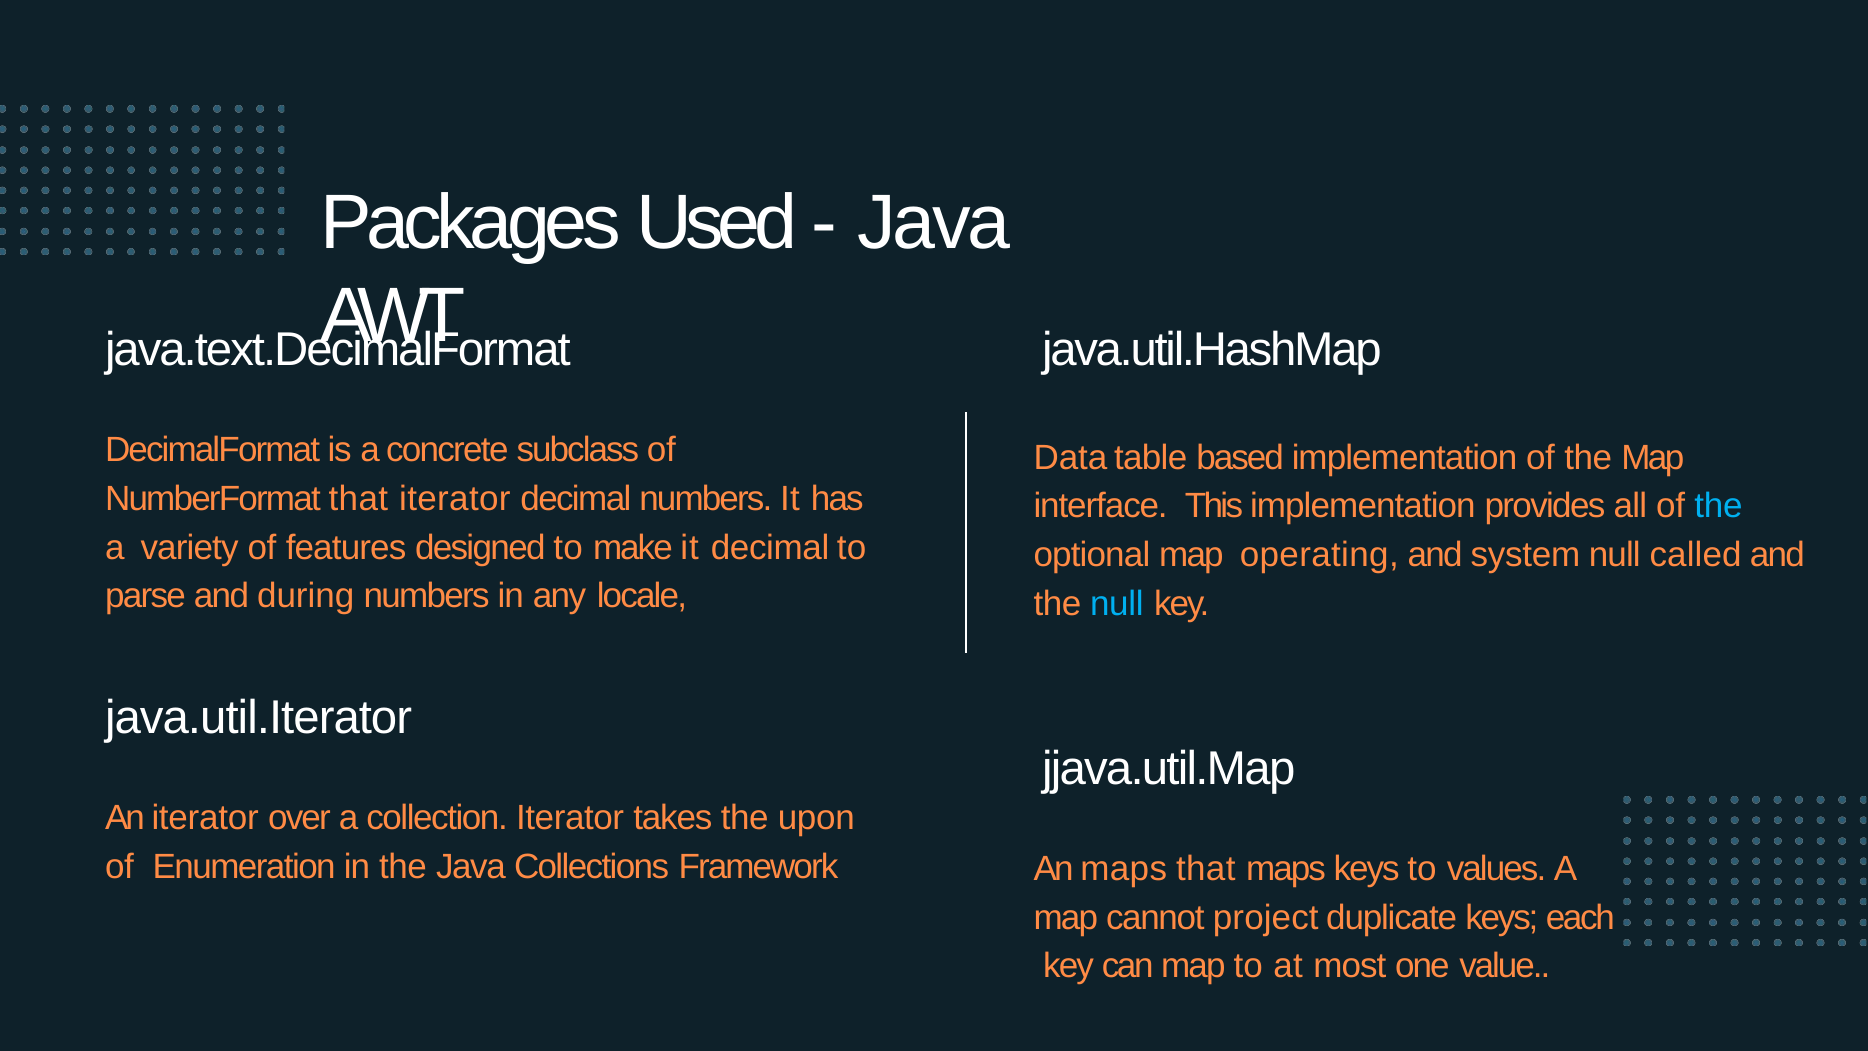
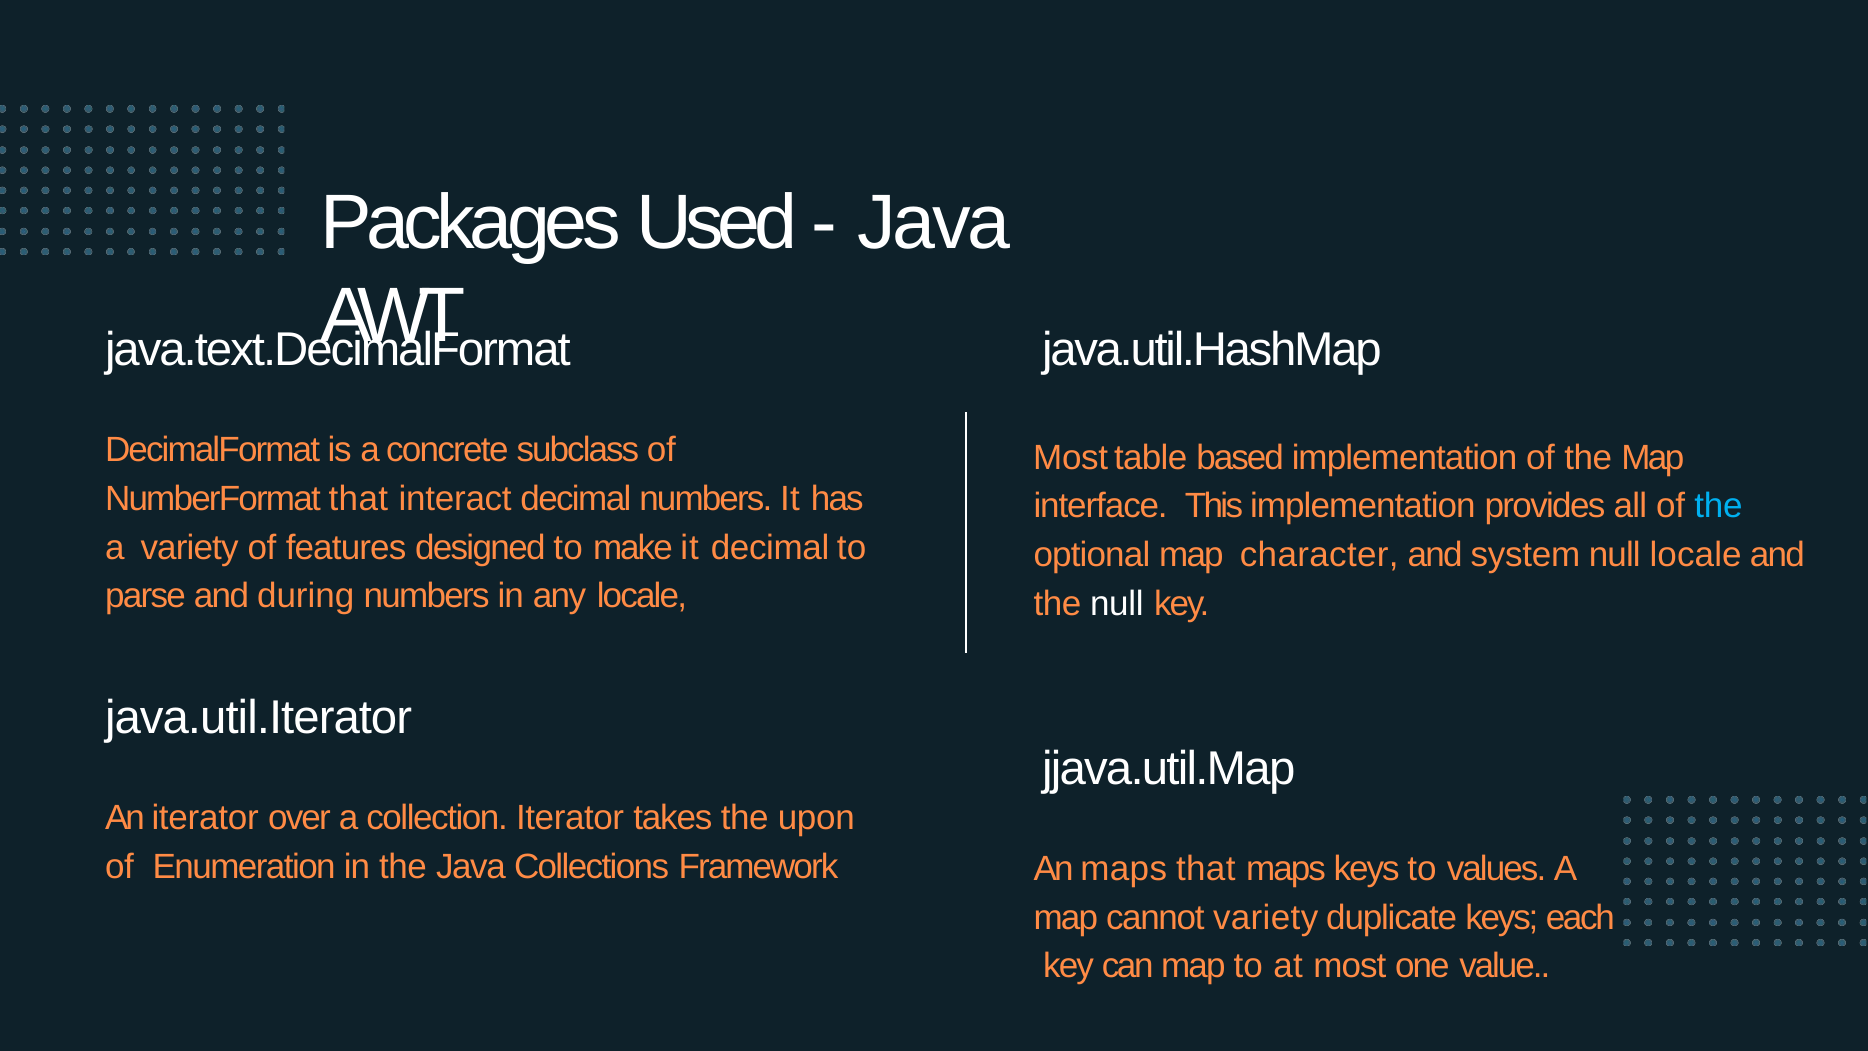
Data: Data -> Most (1071, 457)
that iterator: iterator -> interact (455, 499)
operating: operating -> character (1319, 555)
null called: called -> locale (1696, 555)
null colour: light blue -> white (1117, 604)
cannot project: project -> variety (1266, 917)
